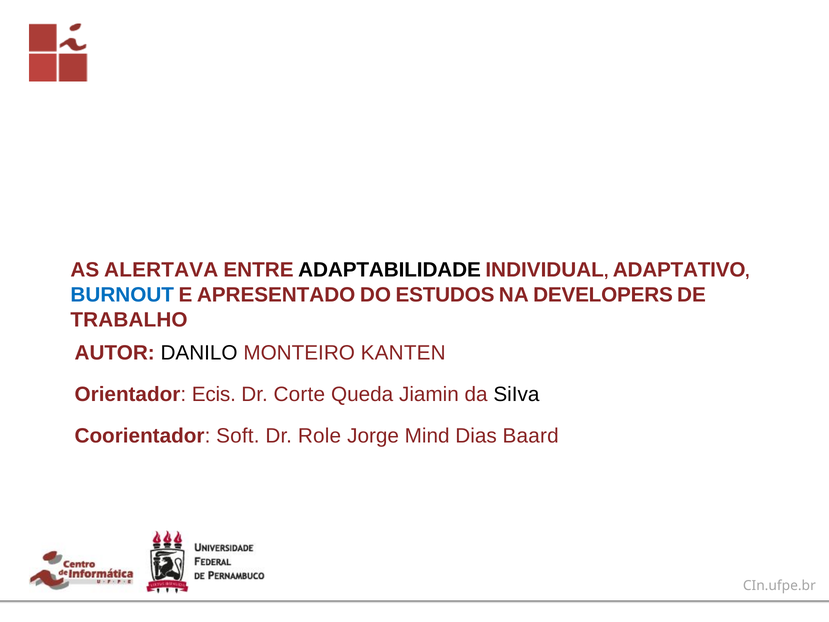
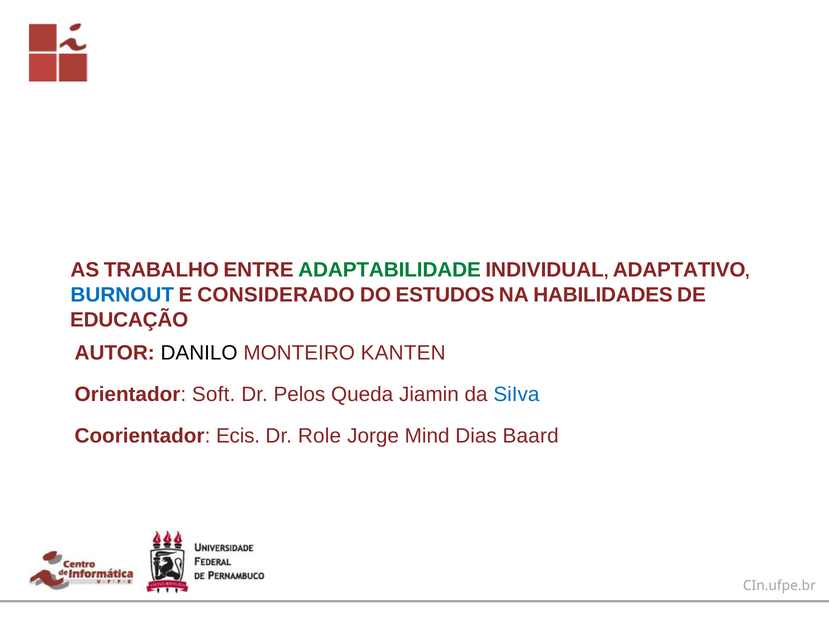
ALERTAVA: ALERTAVA -> TRABALHO (161, 270)
ADAPTABILIDADE colour: black -> green (390, 270)
APRESENTADO: APRESENTADO -> CONSIDERADO (276, 295)
DEVELOPERS: DEVELOPERS -> HABILIDADES (603, 295)
TRABALHO: TRABALHO -> EDUCAÇÃO (129, 320)
Ecis: Ecis -> Soft (214, 394)
Corte: Corte -> Pelos (299, 394)
SiIva colour: black -> blue (516, 394)
Soft: Soft -> Ecis (238, 436)
